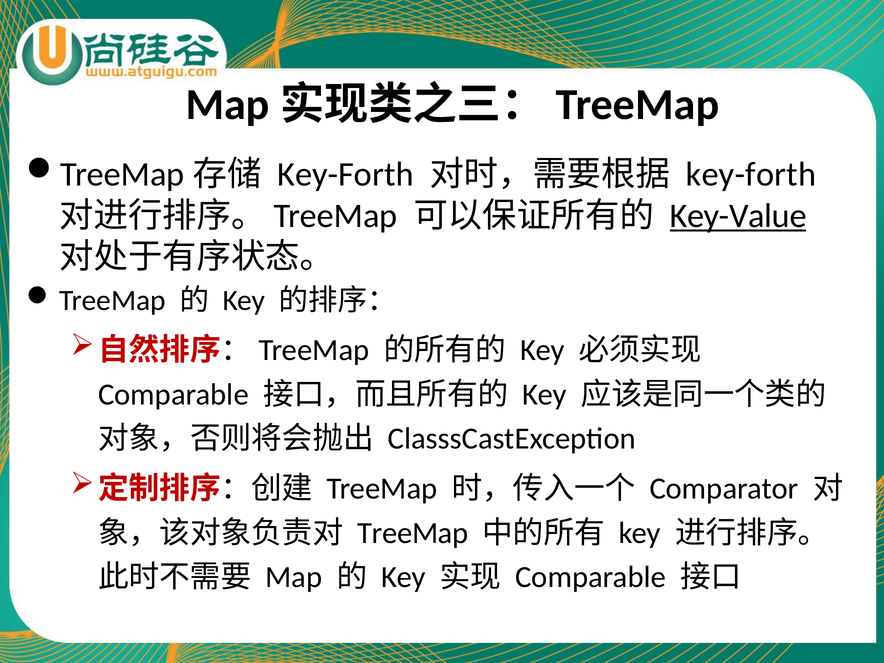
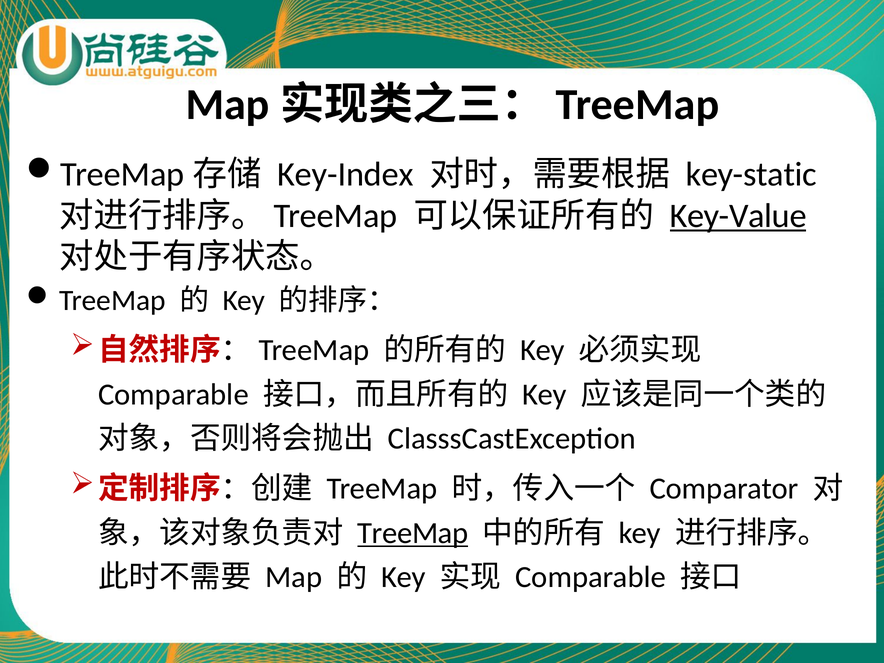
Key-Forth: Key-Forth -> Key-Index (345, 175)
key-forth: key-forth -> key-static (751, 175)
TreeMap underline: none -> present (413, 533)
